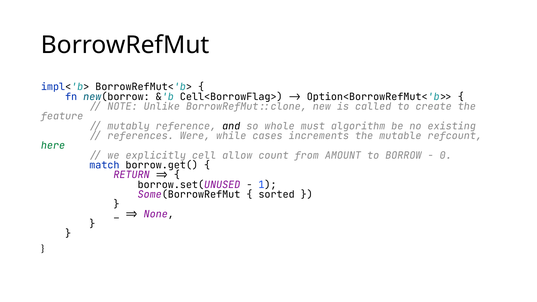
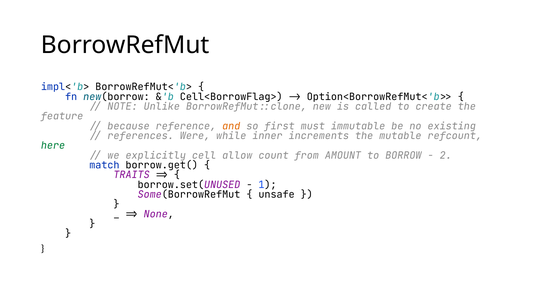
mutably: mutably -> because (129, 126)
and colour: black -> orange (231, 126)
whole: whole -> first (280, 126)
algorithm: algorithm -> immutable (358, 126)
cases: cases -> inner (267, 136)
0: 0 -> 2 (446, 155)
RETURN: RETURN -> TRAITS (132, 175)
sorted: sorted -> unsafe (277, 195)
